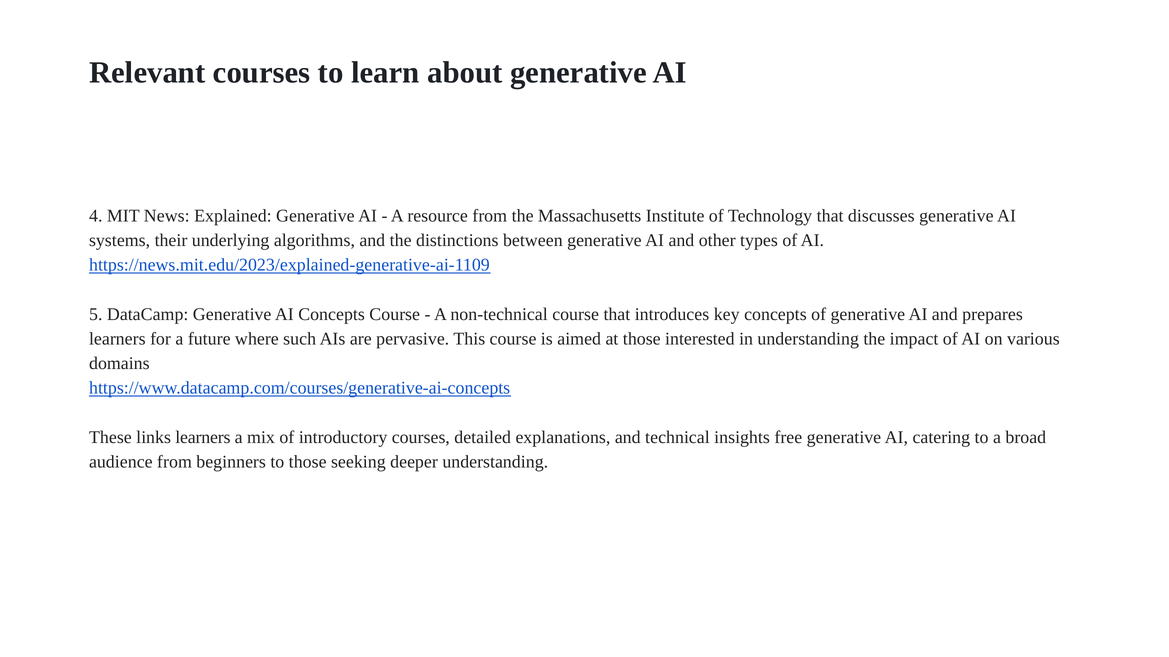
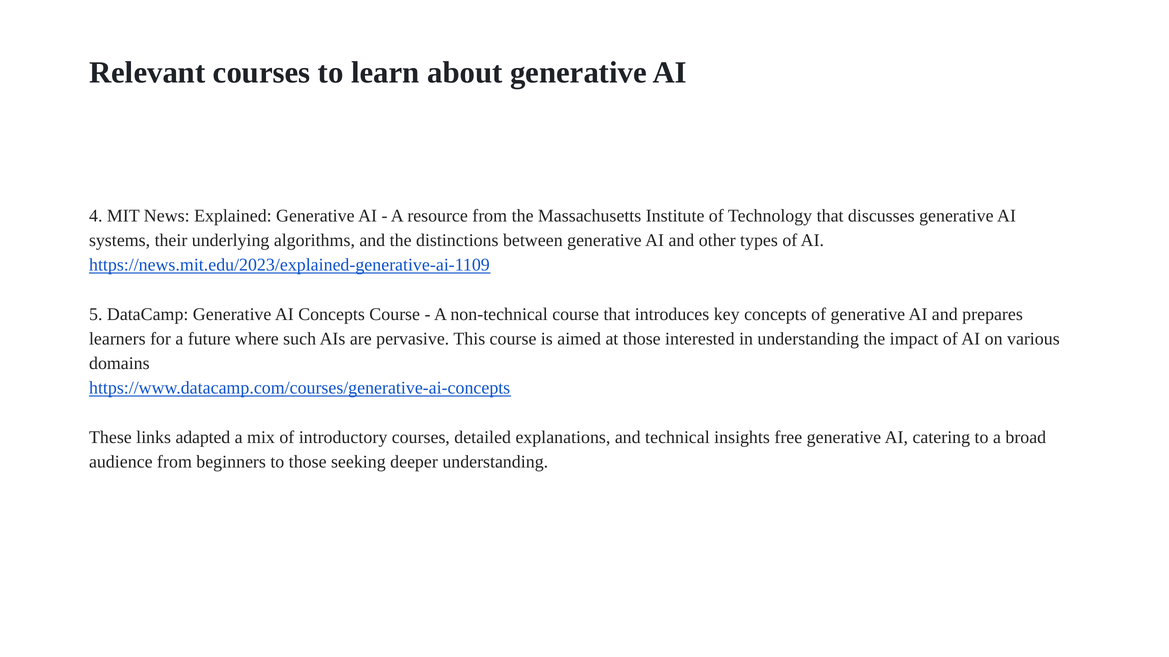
links learners: learners -> adapted (203, 438)
